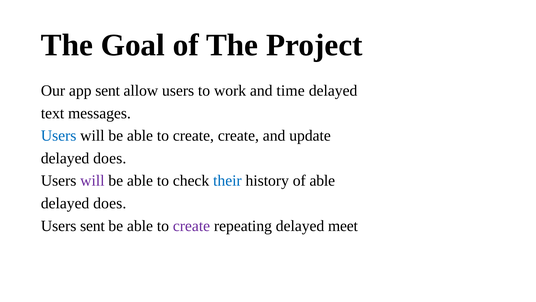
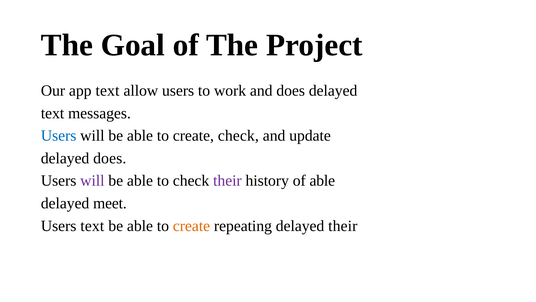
app sent: sent -> text (107, 91)
and time: time -> does (291, 91)
create create: create -> check (238, 136)
their colour: blue -> purple (227, 181)
does: does -> meet (110, 203)
Users sent: sent -> text (92, 225)
create colour: purple -> orange (191, 225)
delayed meet: meet -> their (343, 225)
